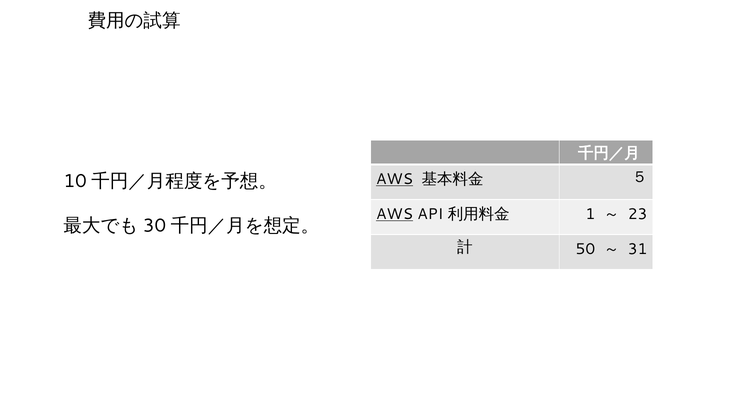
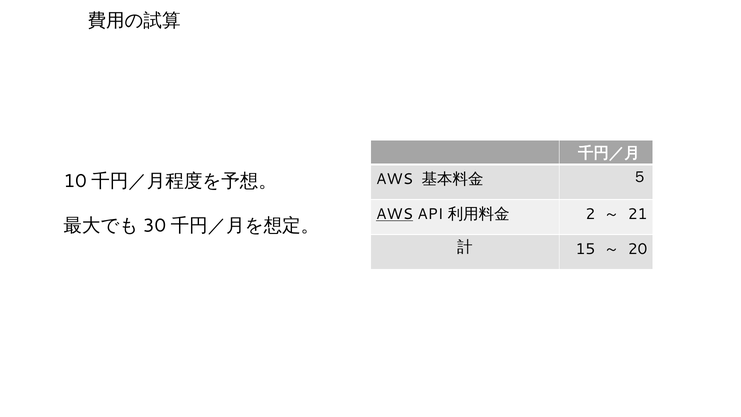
AWS underline: present -> none (395, 179)
1: 1 -> 2 (590, 214)
23: 23 -> 21 (638, 214)
50: 50 -> 15 (585, 249)
31: 31 -> 20 (638, 249)
